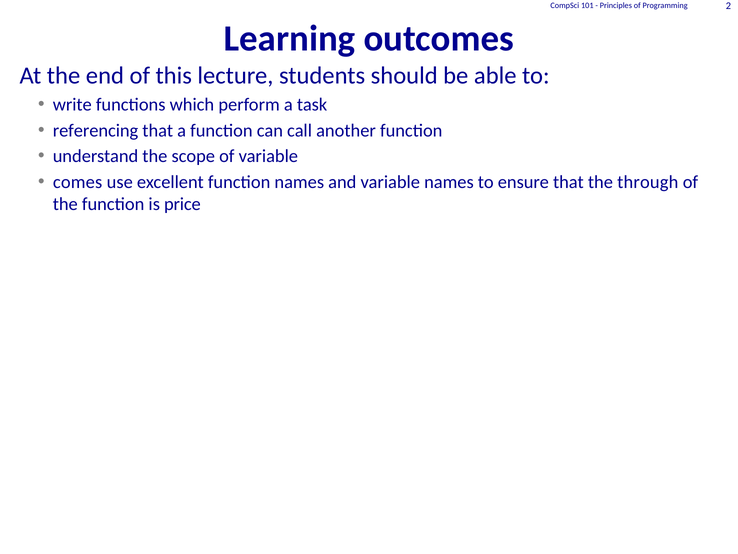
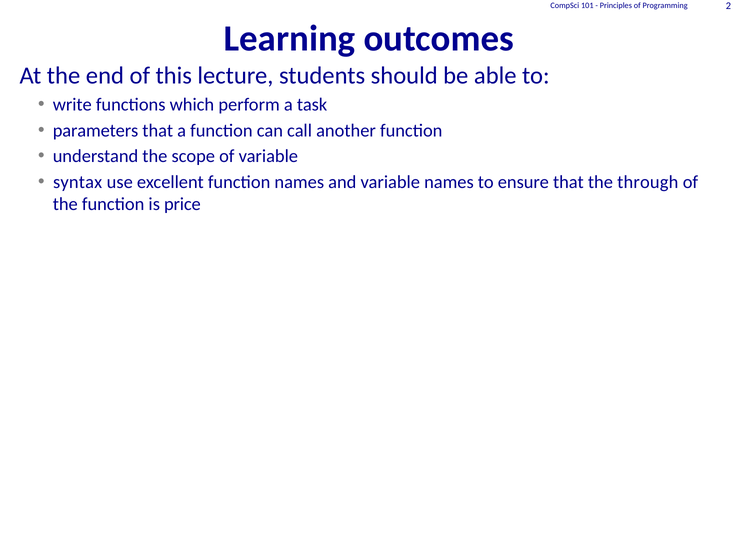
referencing: referencing -> parameters (96, 130)
comes: comes -> syntax (78, 182)
